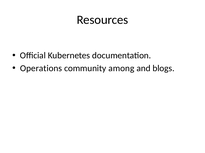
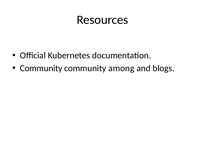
Operations: Operations -> Community (41, 69)
